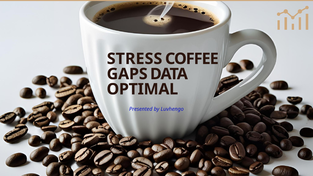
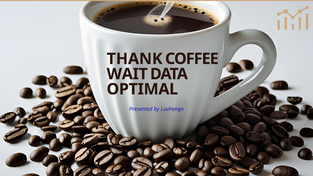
STRESS: STRESS -> THANK (135, 59)
GAPS: GAPS -> WAIT (127, 74)
